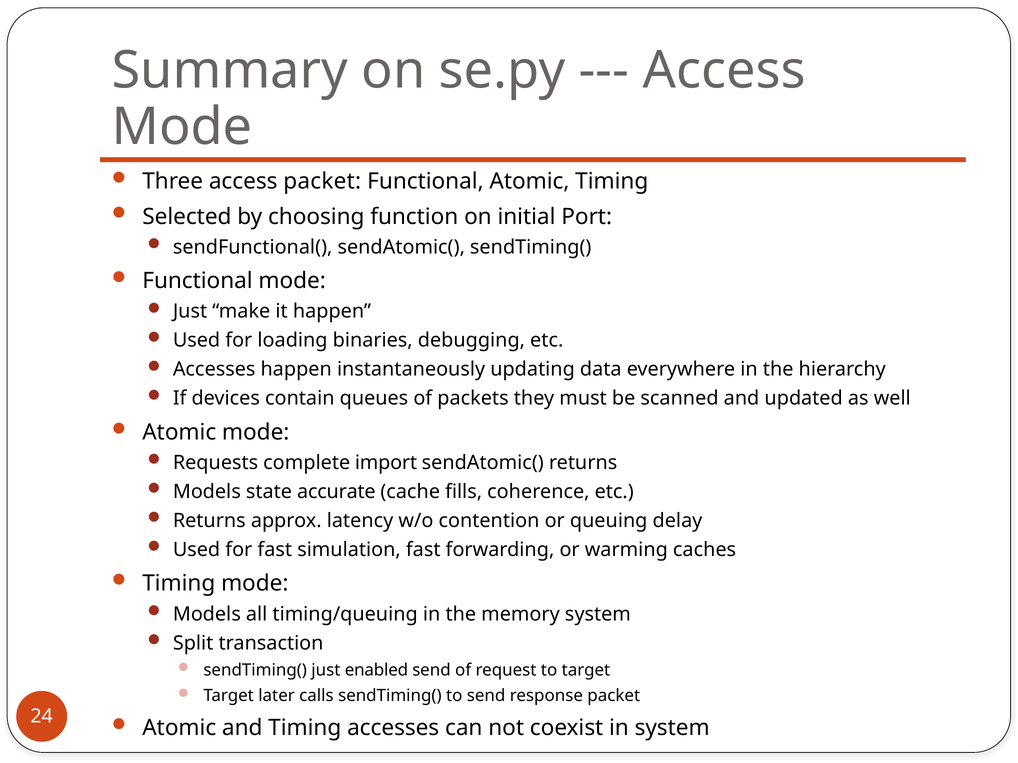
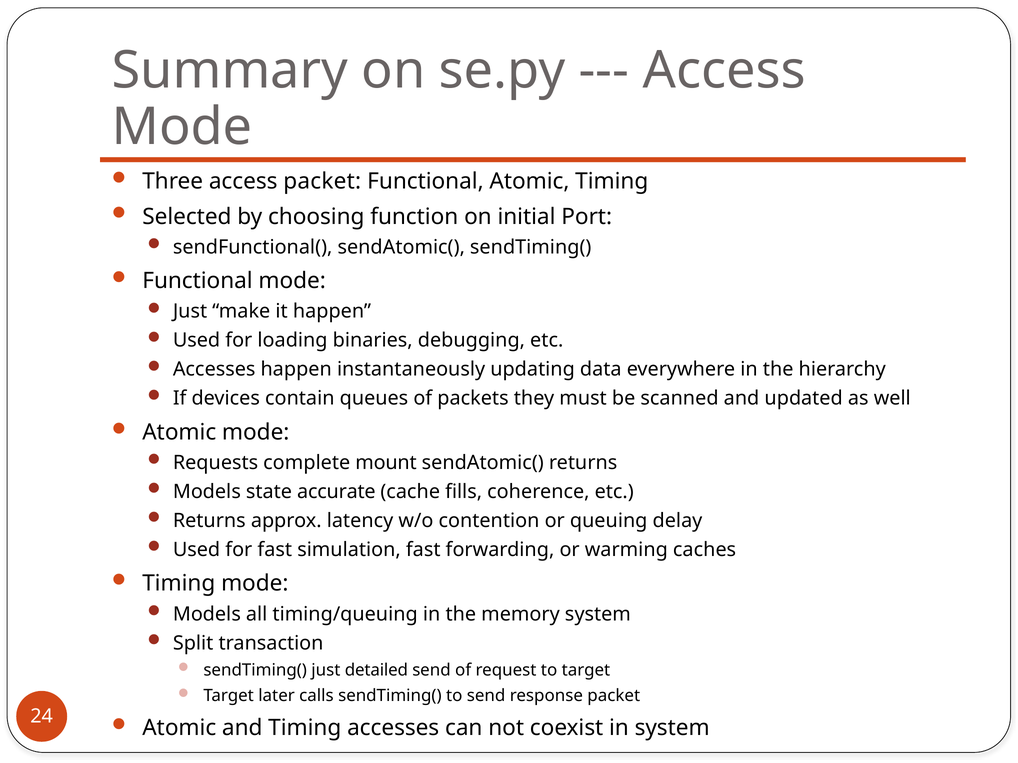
import: import -> mount (386, 463)
enabled: enabled -> detailed (376, 671)
